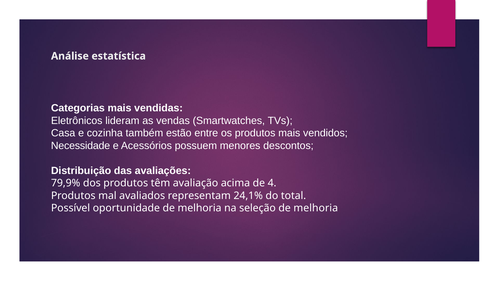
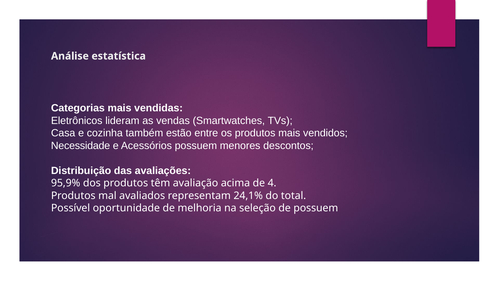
79,9%: 79,9% -> 95,9% (66, 183)
seleção de melhoria: melhoria -> possuem (316, 208)
